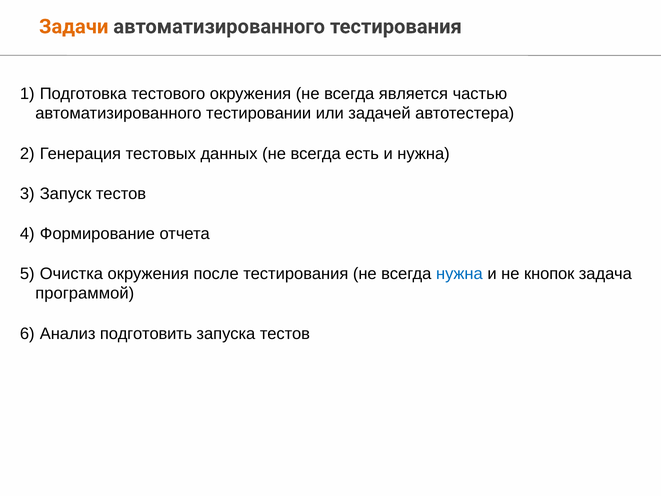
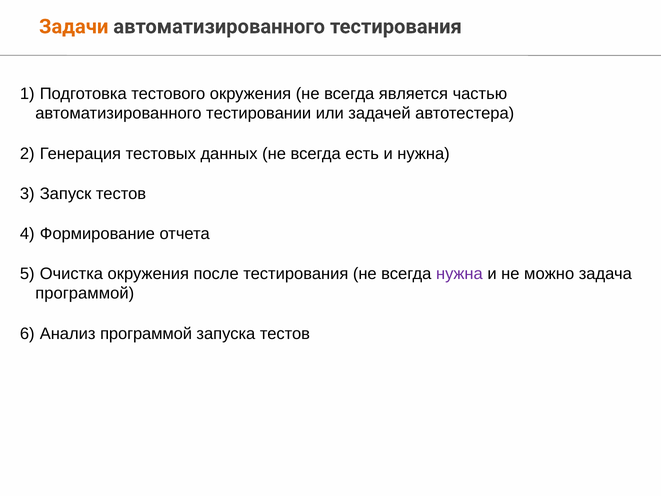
нужна colour: blue -> purple (459, 274)
кнопок: кнопок -> можно (549, 274)
Анализ подготовить: подготовить -> программой (146, 333)
